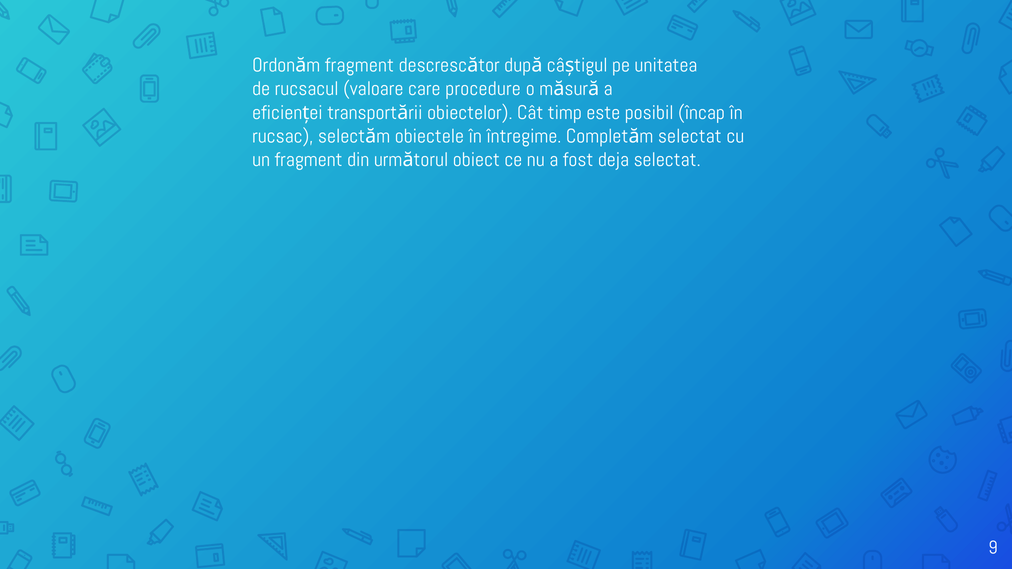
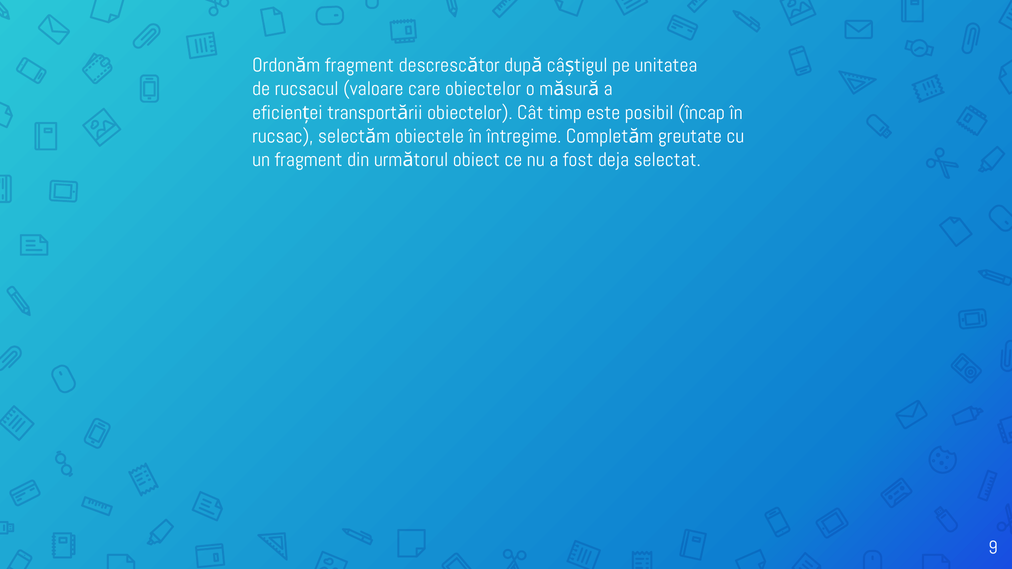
care procedure: procedure -> obiectelor (483, 89)
selectat: selectat -> greutate (690, 136)
